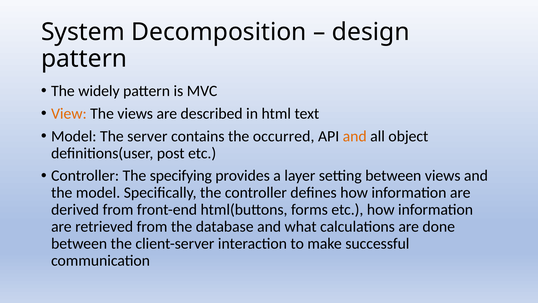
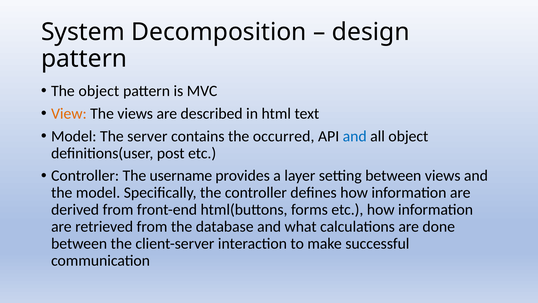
The widely: widely -> object (99, 91)
and colour: orange -> blue (355, 136)
specifying: specifying -> username (181, 176)
